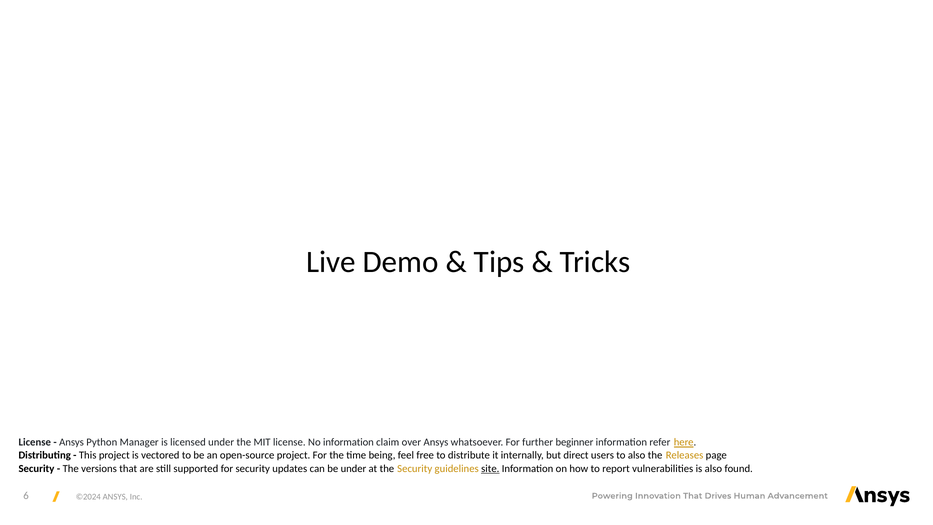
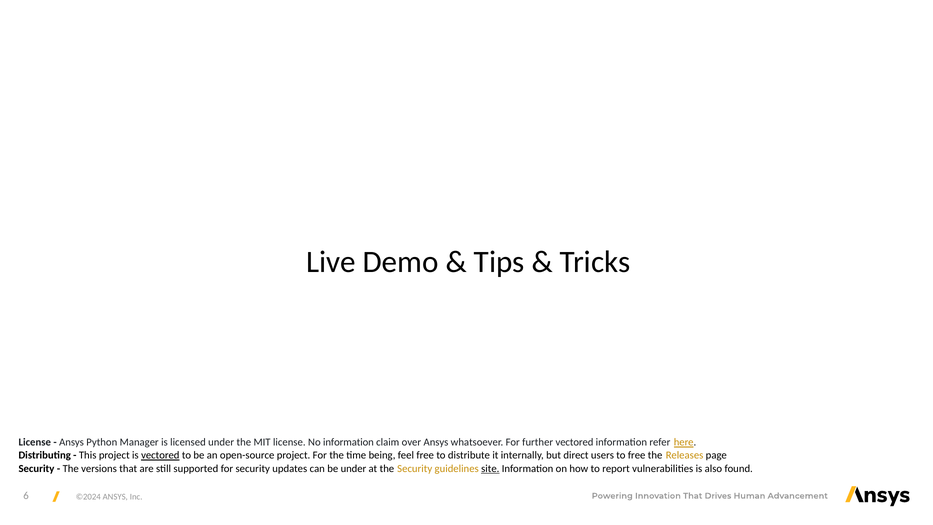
further beginner: beginner -> vectored (574, 442)
vectored underline: none -> present (160, 455)
to also: also -> free (637, 455)
